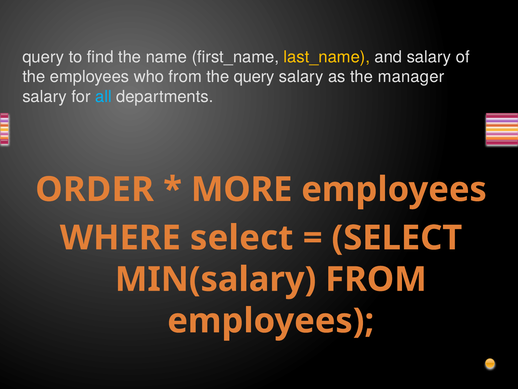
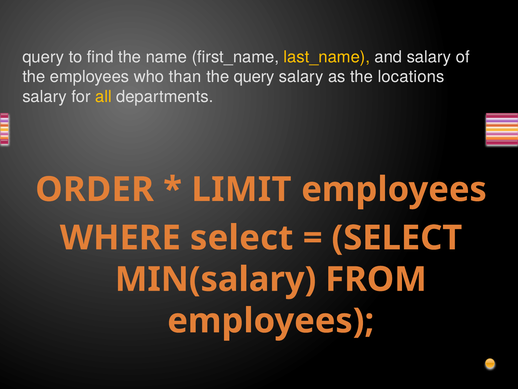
who from: from -> than (185, 77)
manager: manager -> locations (411, 77)
all colour: light blue -> yellow (103, 97)
MORE: MORE -> LIMIT (241, 189)
